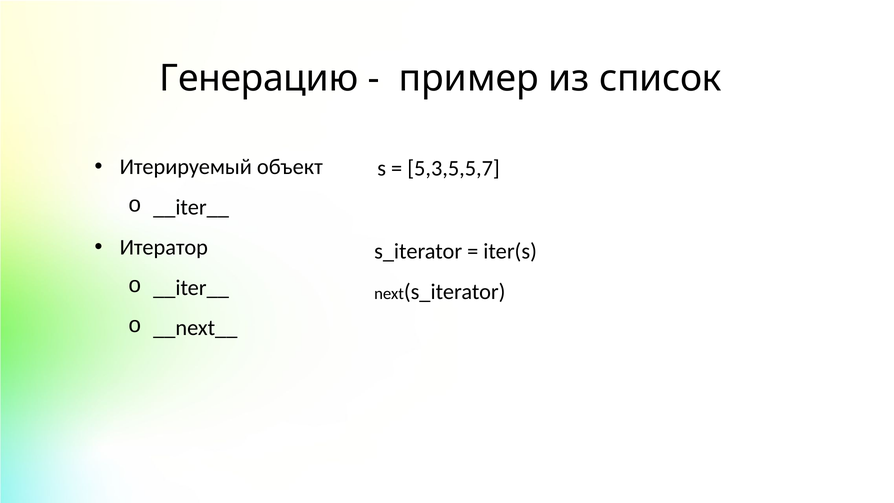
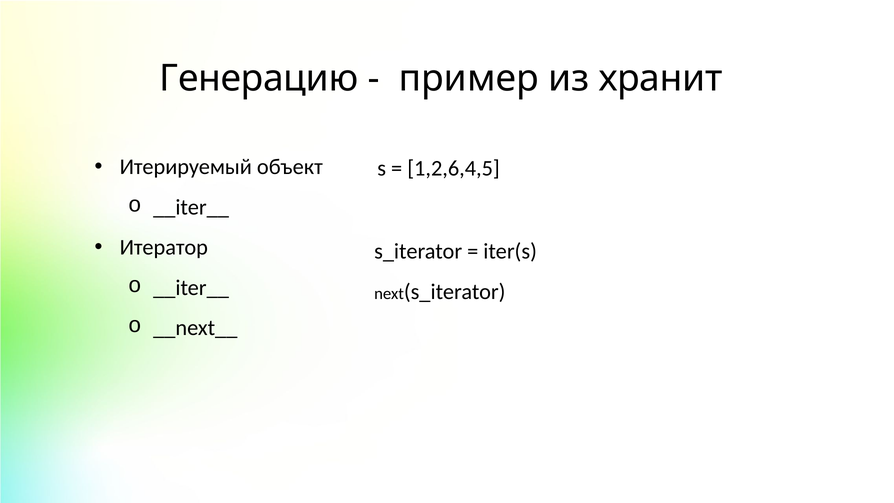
список: список -> хранит (660, 78)
5,3,5,5,7: 5,3,5,5,7 -> 1,2,6,4,5 (454, 168)
